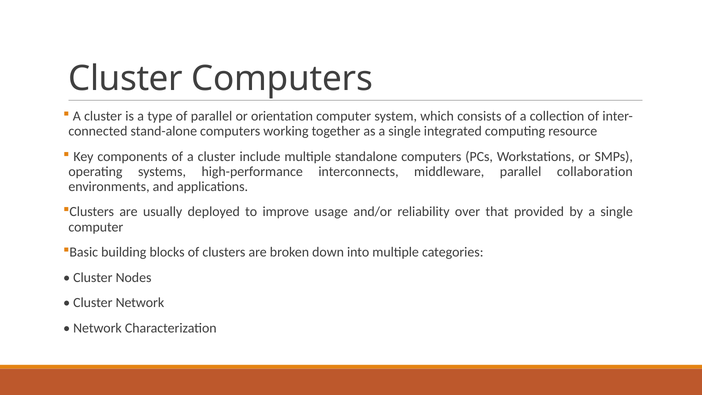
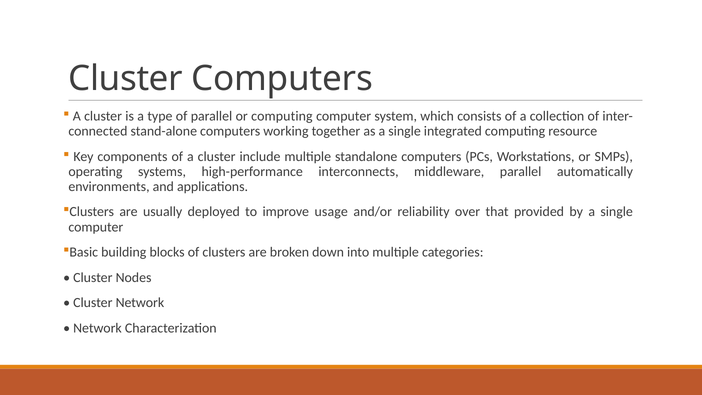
or orientation: orientation -> computing (282, 116)
collaboration: collaboration -> automatically (595, 172)
